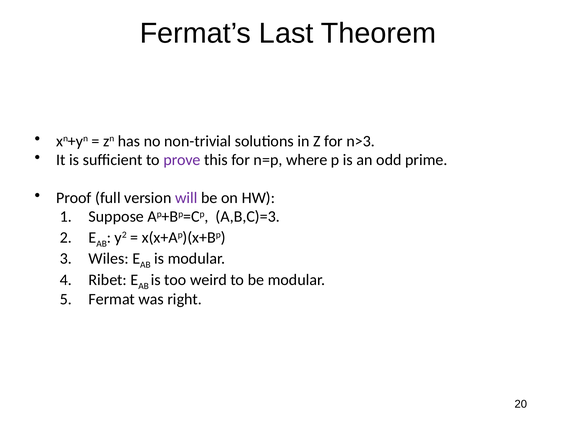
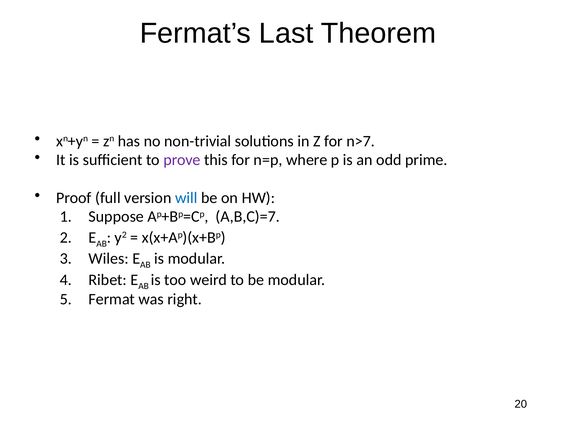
n>3: n>3 -> n>7 (361, 141)
will colour: purple -> blue (186, 198)
A,B,C)=3: A,B,C)=3 -> A,B,C)=7 (248, 217)
